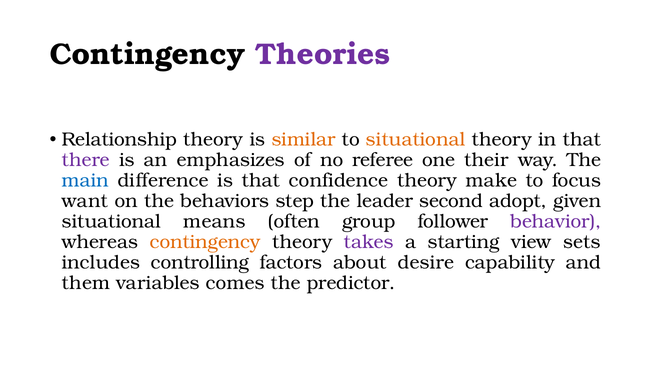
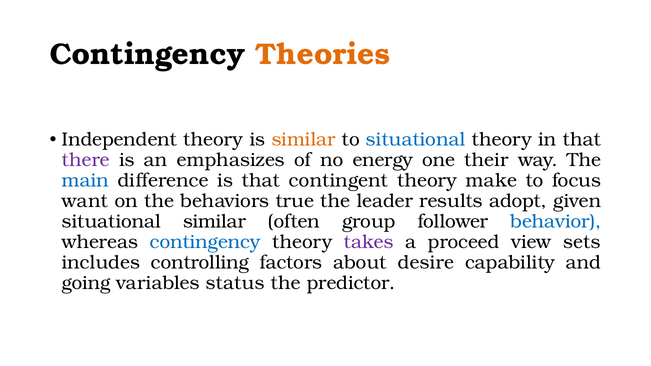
Theories colour: purple -> orange (323, 55)
Relationship: Relationship -> Independent (119, 140)
situational colour: orange -> blue (416, 140)
referee: referee -> energy (383, 160)
confidence: confidence -> contingent (339, 181)
step: step -> true (295, 201)
second: second -> results (451, 201)
situational means: means -> similar (215, 222)
behavior colour: purple -> blue (556, 222)
contingency colour: orange -> blue (205, 242)
starting: starting -> proceed (464, 242)
them: them -> going (86, 283)
comes: comes -> status (235, 283)
